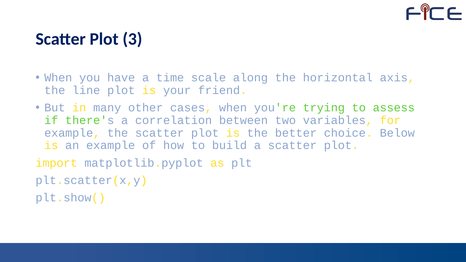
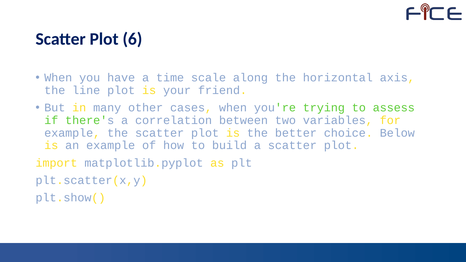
3: 3 -> 6 (132, 39)
